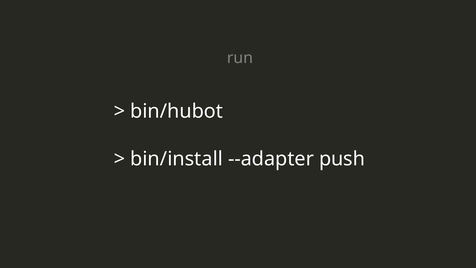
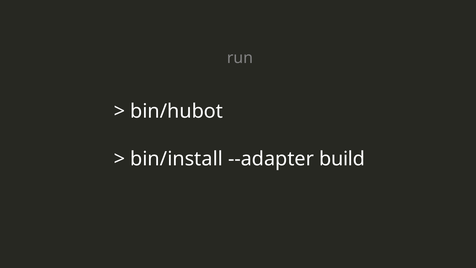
push: push -> build (342, 159)
